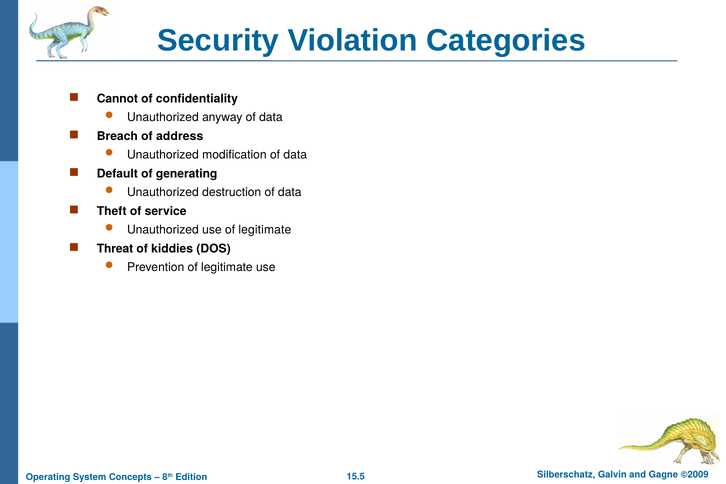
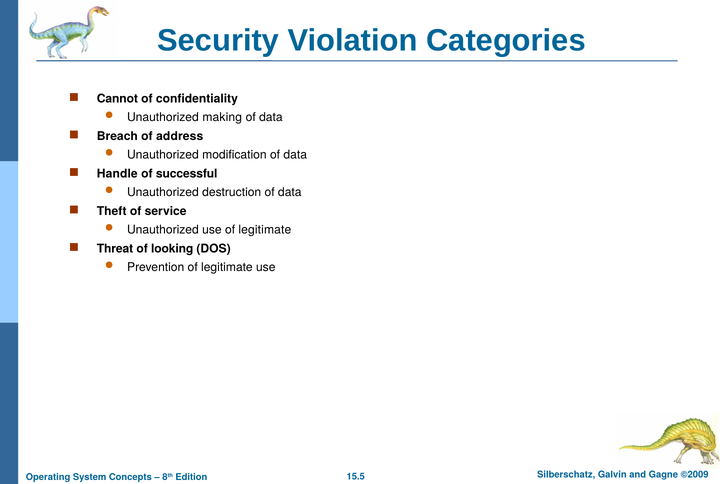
anyway: anyway -> making (222, 117)
Default: Default -> Handle (117, 174)
generating: generating -> successful (187, 174)
kiddies: kiddies -> looking (172, 249)
